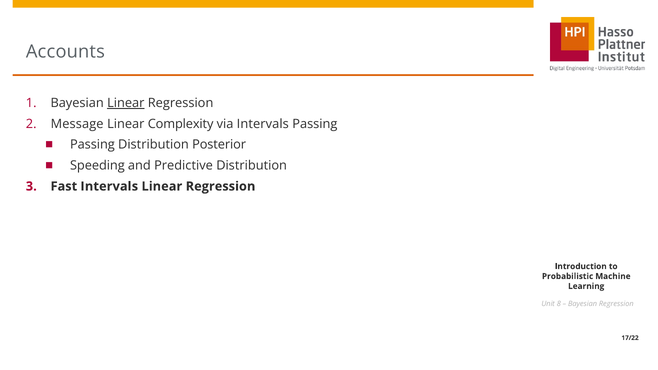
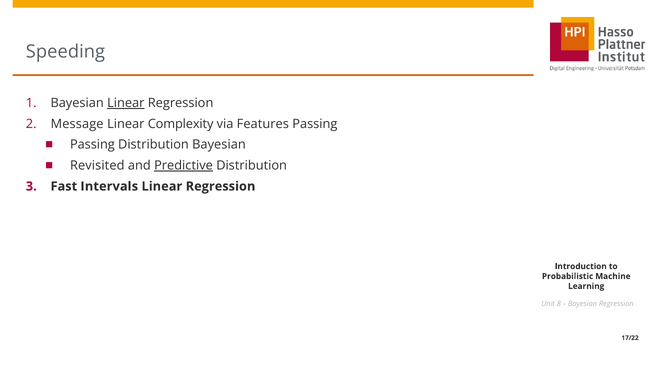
Accounts: Accounts -> Speeding (65, 52)
via Intervals: Intervals -> Features (263, 124)
Distribution Posterior: Posterior -> Bayesian (219, 145)
Speeding: Speeding -> Revisited (97, 166)
Predictive underline: none -> present (184, 166)
